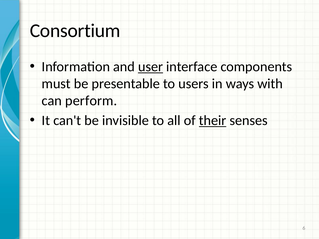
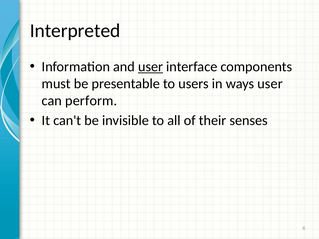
Consortium: Consortium -> Interpreted (75, 31)
ways with: with -> user (270, 84)
their underline: present -> none (213, 121)
